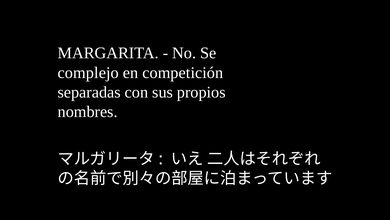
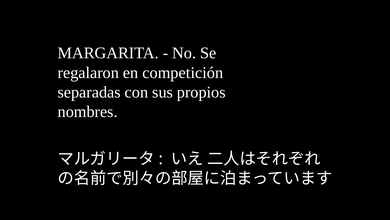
complejo: complejo -> regalaron (88, 72)
